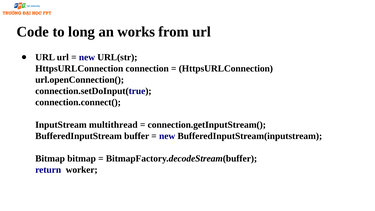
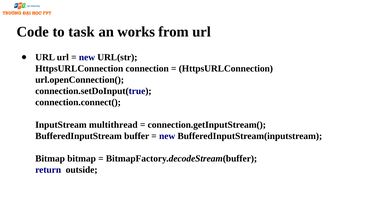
long: long -> task (82, 32)
worker: worker -> outside (82, 170)
